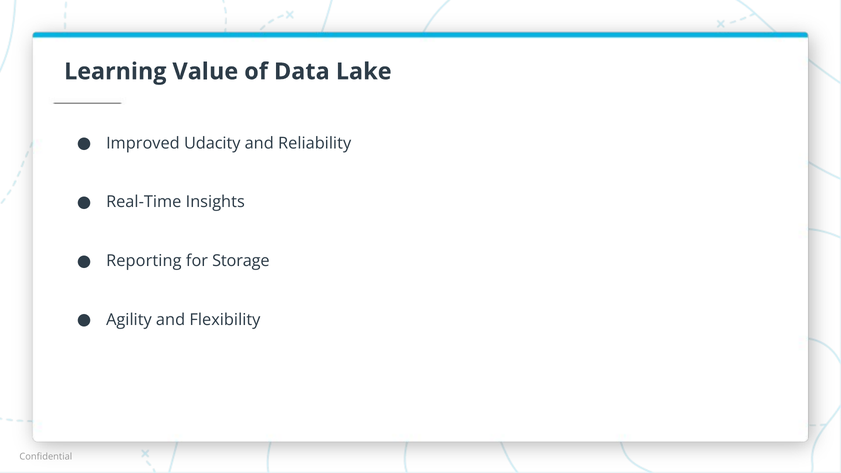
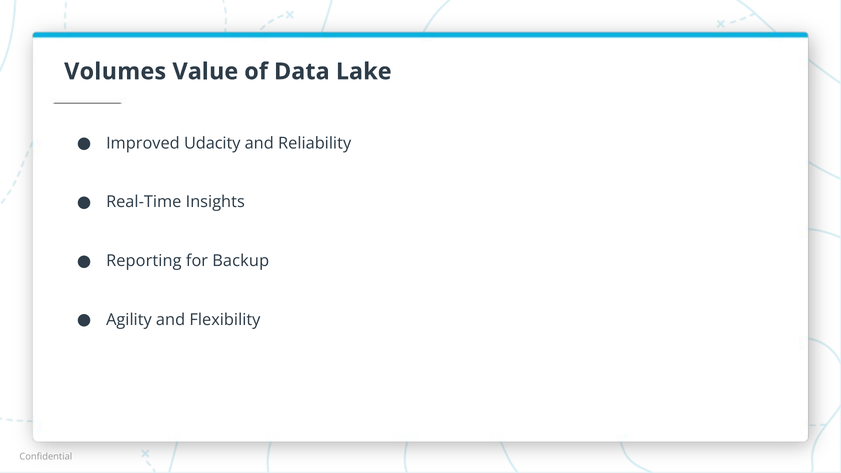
Learning: Learning -> Volumes (115, 72)
Storage: Storage -> Backup (241, 261)
